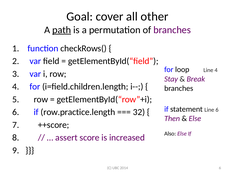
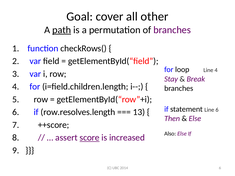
row.practice.length: row.practice.length -> row.resolves.length (78, 112)
32: 32 -> 13 (139, 112)
score underline: none -> present (90, 138)
